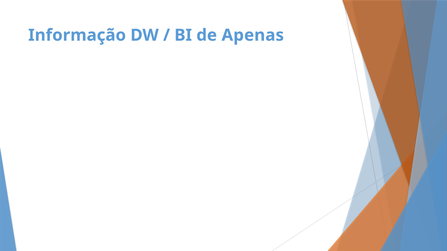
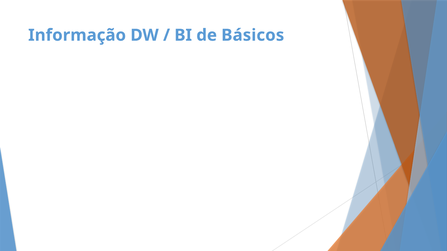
Apenas: Apenas -> Básicos (253, 35)
